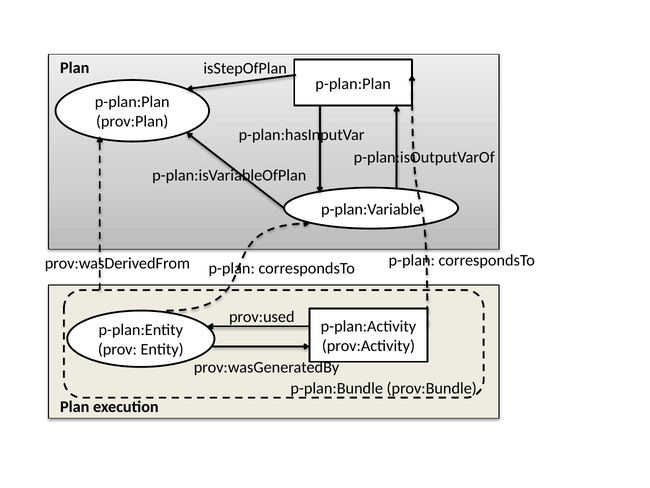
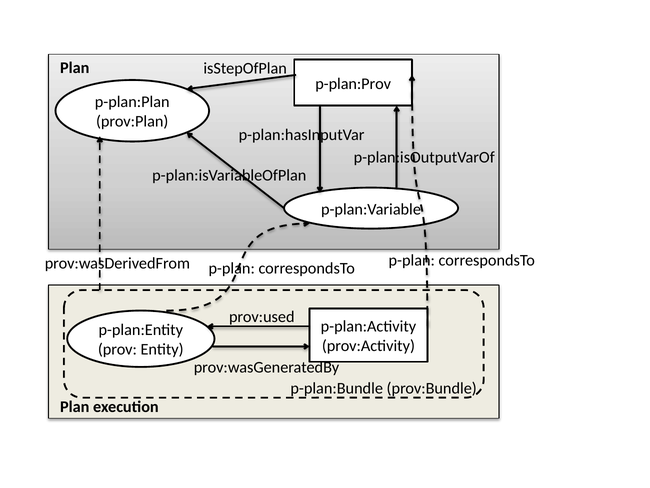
p-plan:Plan: p-plan:Plan -> p-plan:Prov (353, 84)
